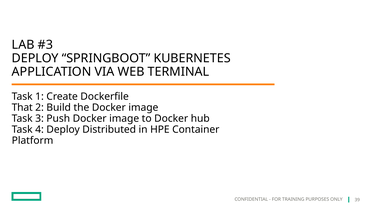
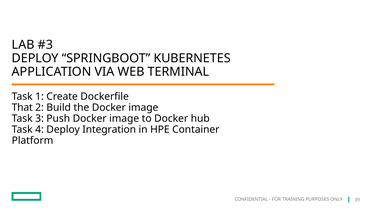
Distributed: Distributed -> Integration (109, 130)
